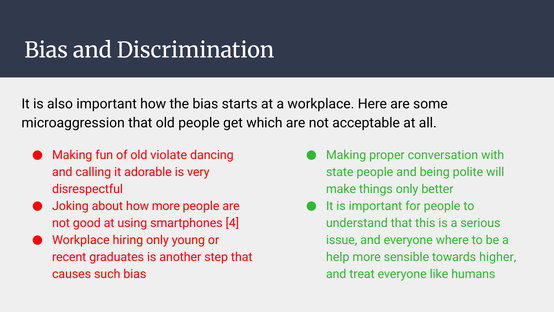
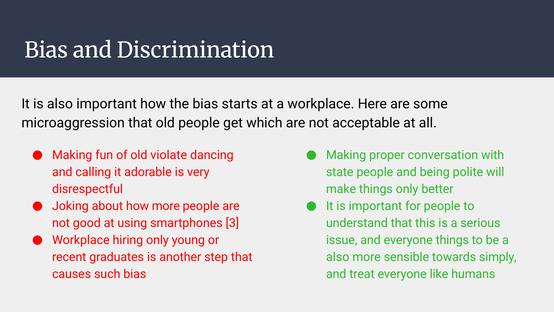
4: 4 -> 3 (232, 223)
everyone where: where -> things (452, 240)
help: help -> also (338, 257)
higher: higher -> simply (498, 257)
